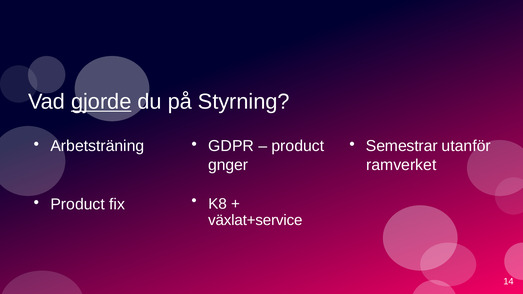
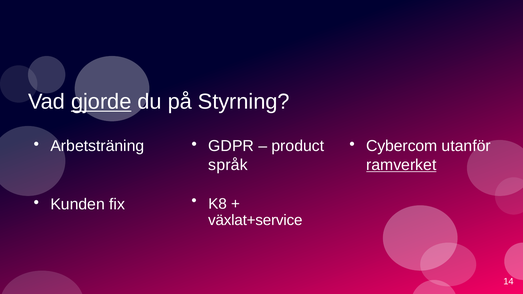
Semestrar: Semestrar -> Cybercom (402, 146)
gnger: gnger -> språk (228, 165)
ramverket underline: none -> present (401, 165)
Product: Product -> Kunden (78, 205)
